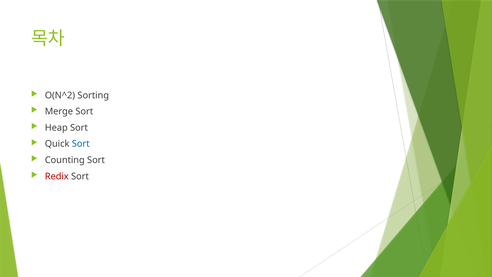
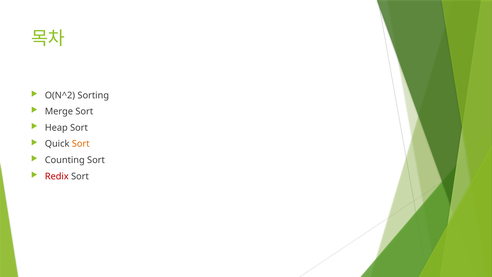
Sort colour: blue -> orange (81, 144)
